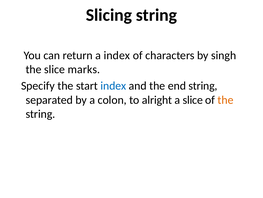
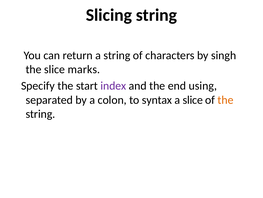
a index: index -> string (117, 55)
index colour: blue -> purple (113, 86)
end string: string -> using (203, 86)
alright: alright -> syntax (157, 100)
